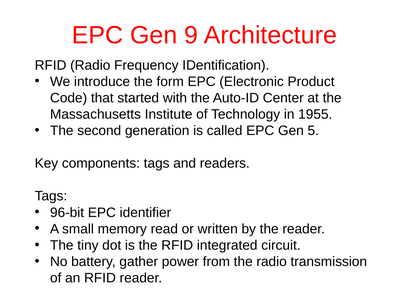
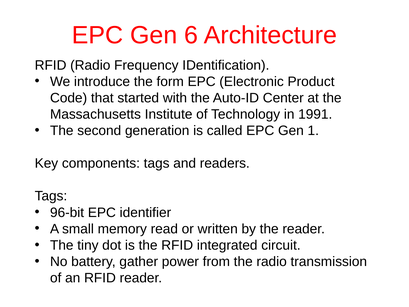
9: 9 -> 6 (191, 35)
1955: 1955 -> 1991 (315, 114)
5: 5 -> 1 (313, 131)
